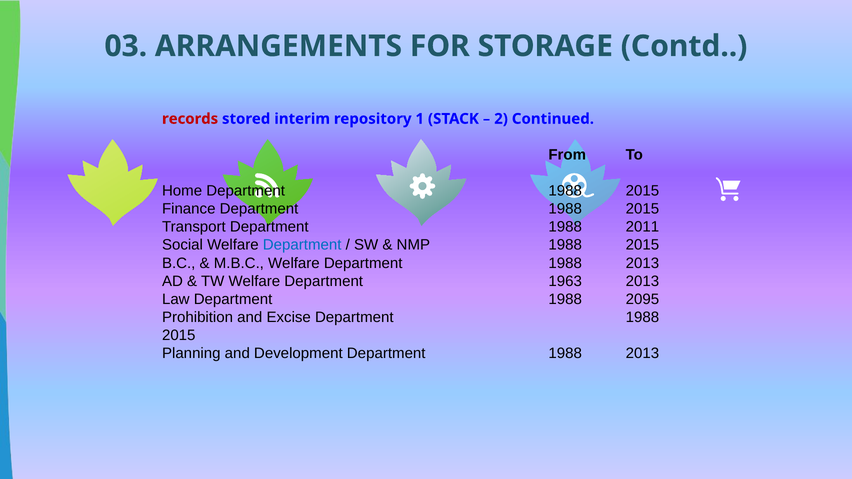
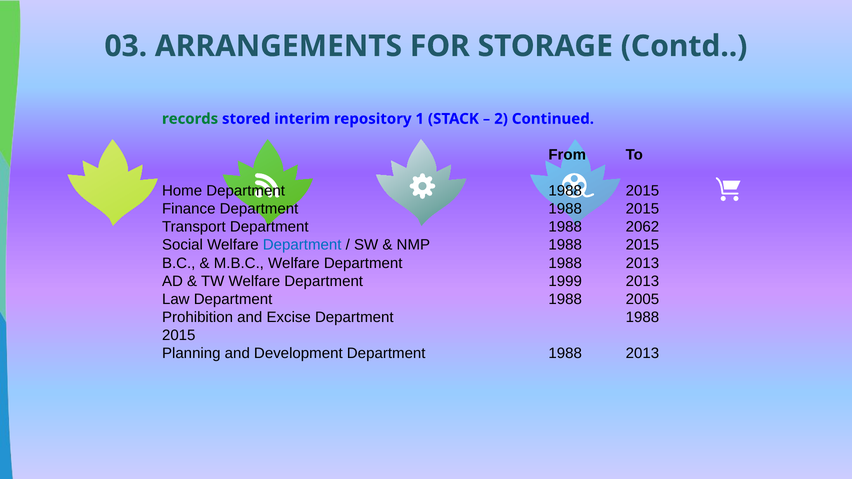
records colour: red -> green (190, 119)
2011: 2011 -> 2062 (642, 227)
1963: 1963 -> 1999 (565, 281)
2095: 2095 -> 2005 (642, 299)
